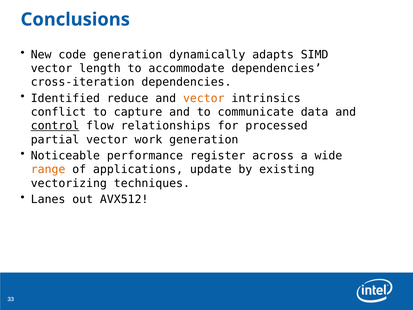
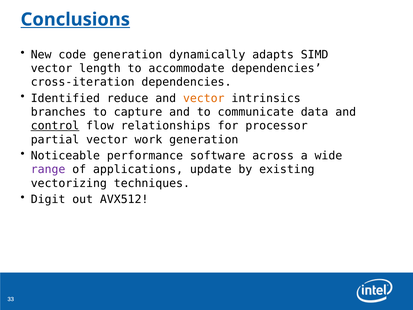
Conclusions underline: none -> present (75, 19)
conflict: conflict -> branches (58, 112)
processed: processed -> processor (277, 126)
register: register -> software (218, 156)
range colour: orange -> purple (48, 169)
Lanes: Lanes -> Digit (48, 199)
